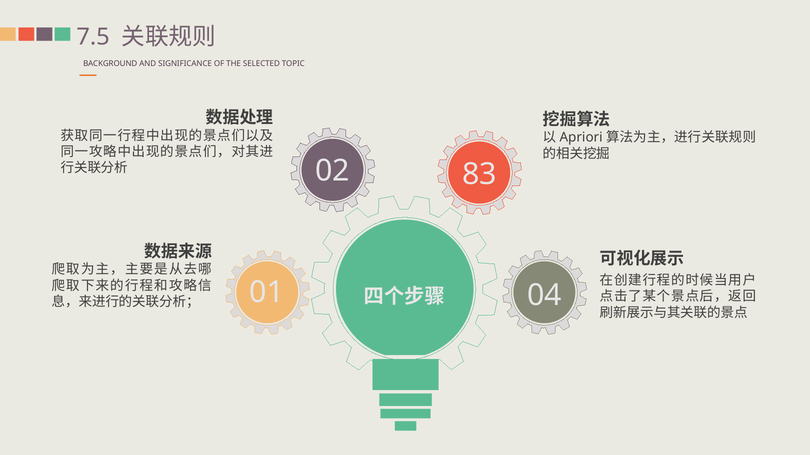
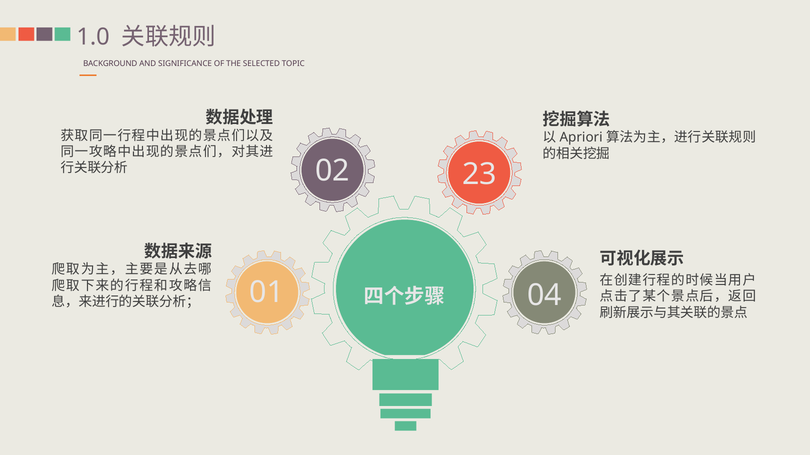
7.5: 7.5 -> 1.0 (93, 37)
83: 83 -> 23 (479, 175)
